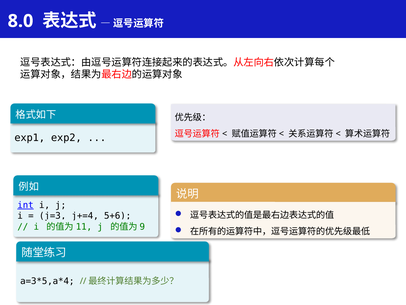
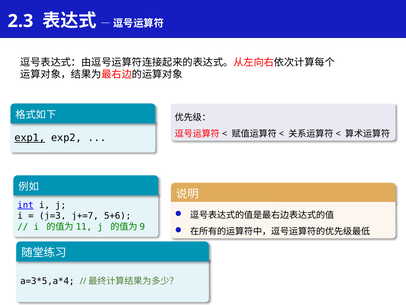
8.0: 8.0 -> 2.3 (20, 21)
exp1 underline: none -> present (30, 138)
j+=4: j+=4 -> j+=7 (85, 216)
